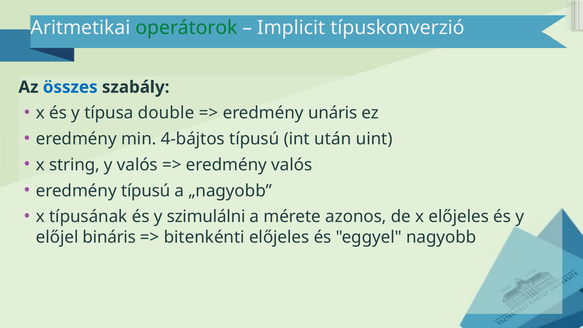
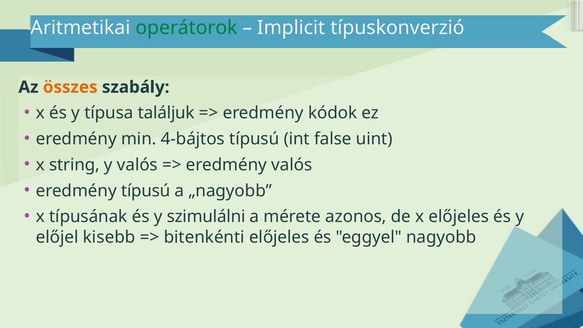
összes colour: blue -> orange (70, 87)
double: double -> találjuk (166, 113)
unáris: unáris -> kódok (333, 113)
után: után -> false (333, 139)
bináris: bináris -> kisebb (109, 237)
